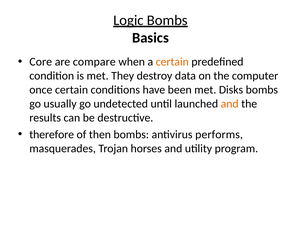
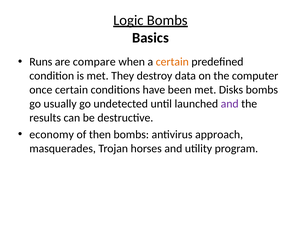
Core: Core -> Runs (41, 62)
and colour: orange -> purple (230, 104)
therefore: therefore -> economy (52, 135)
performs: performs -> approach (219, 135)
